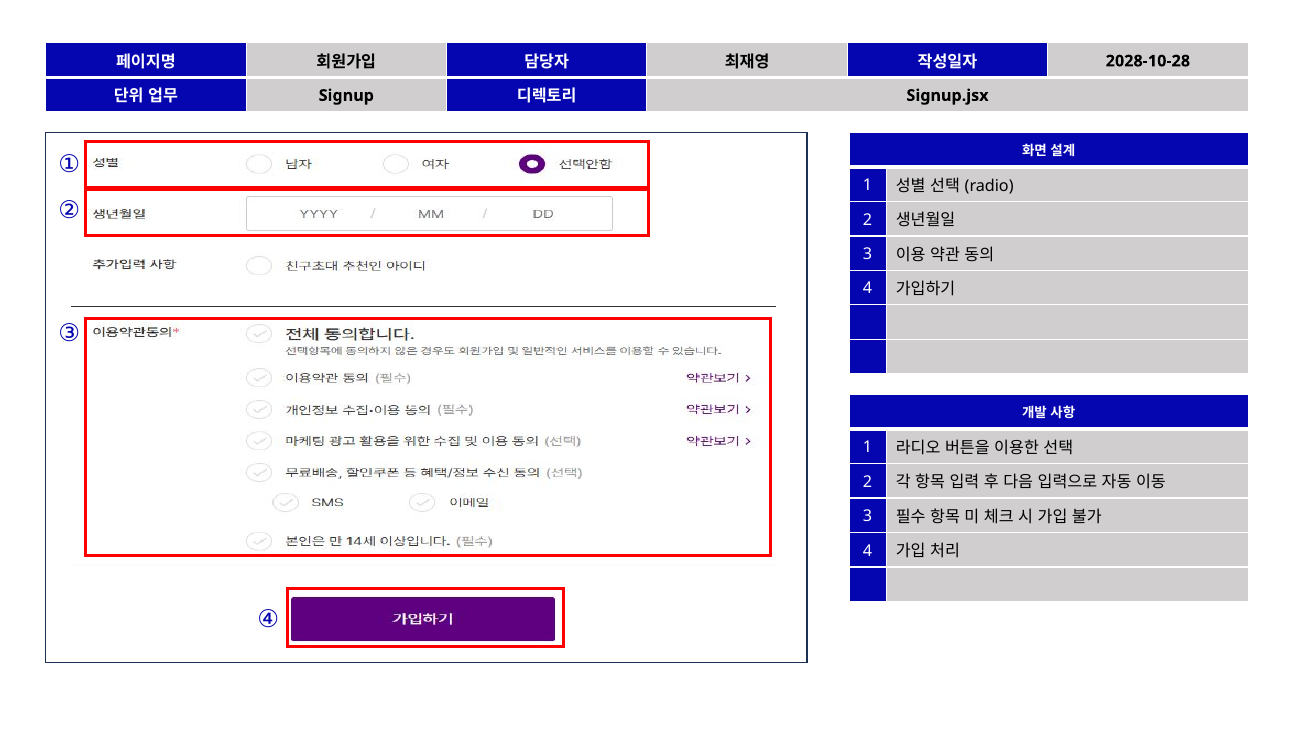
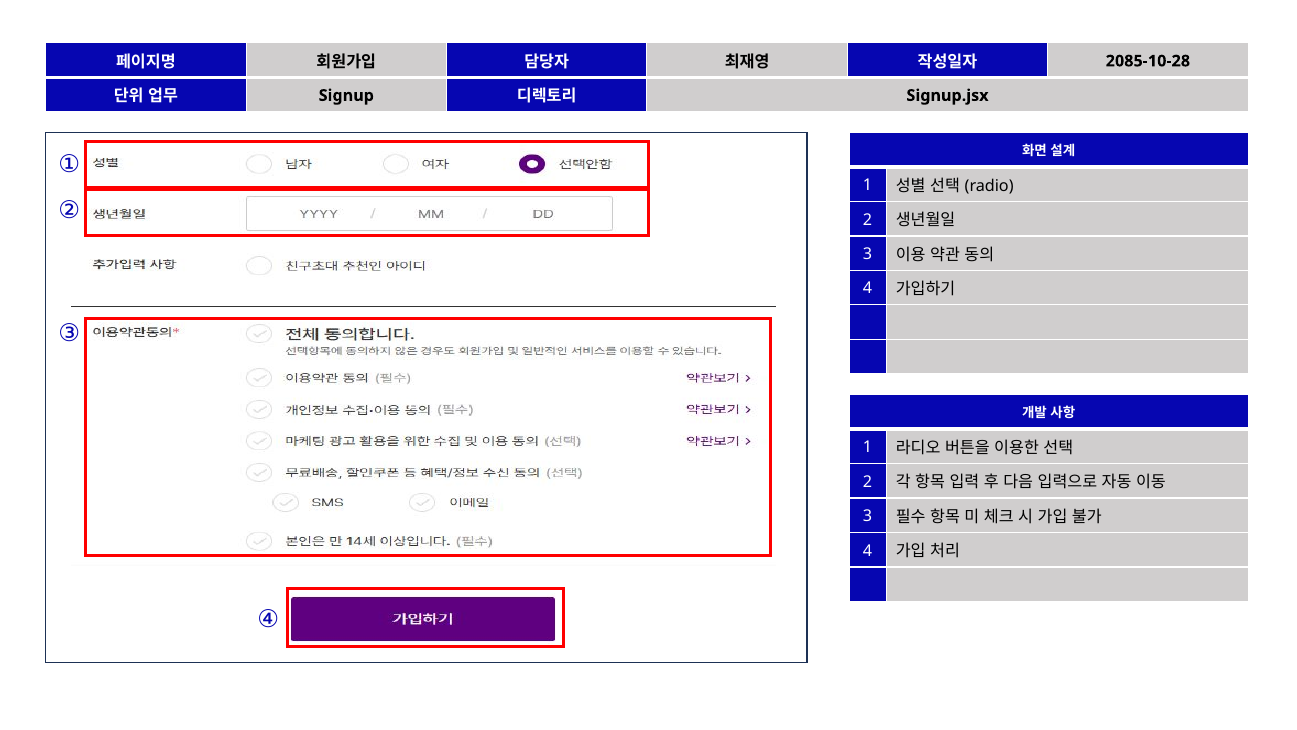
2028-10-28: 2028-10-28 -> 2085-10-28 (1148, 61)
